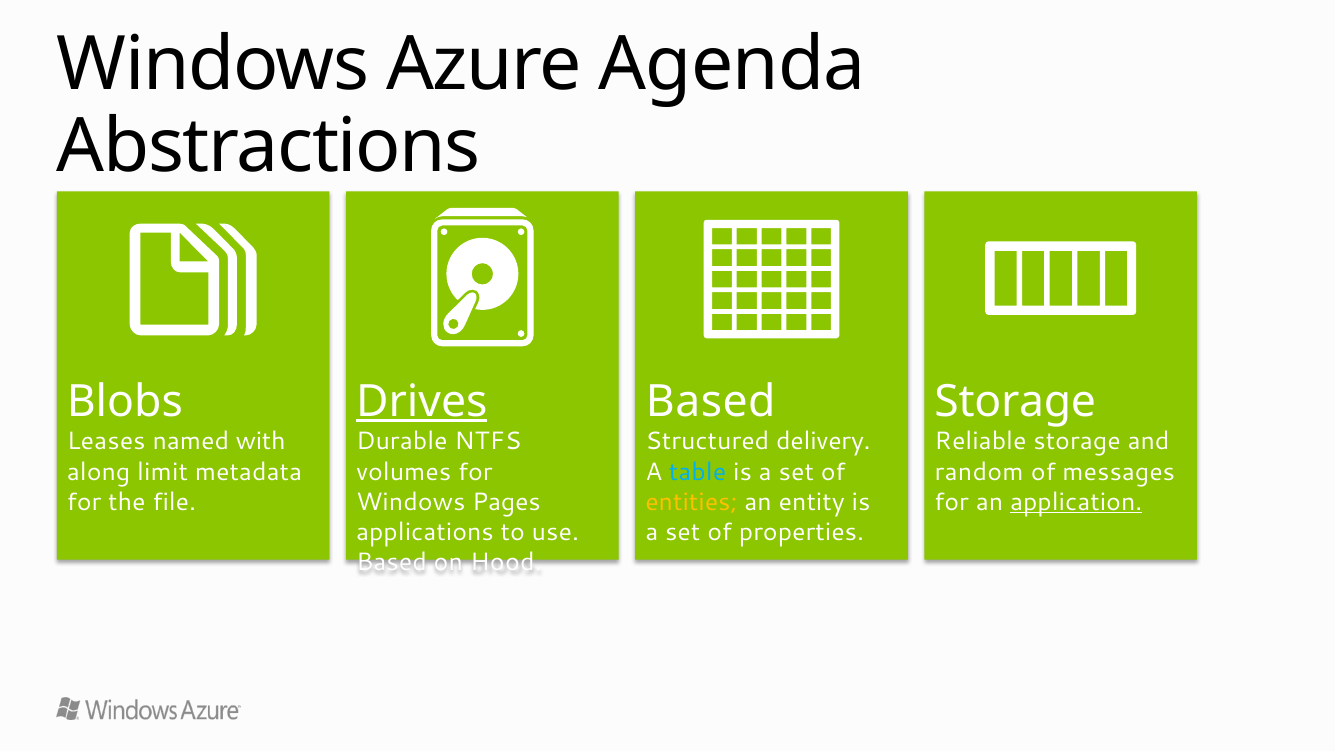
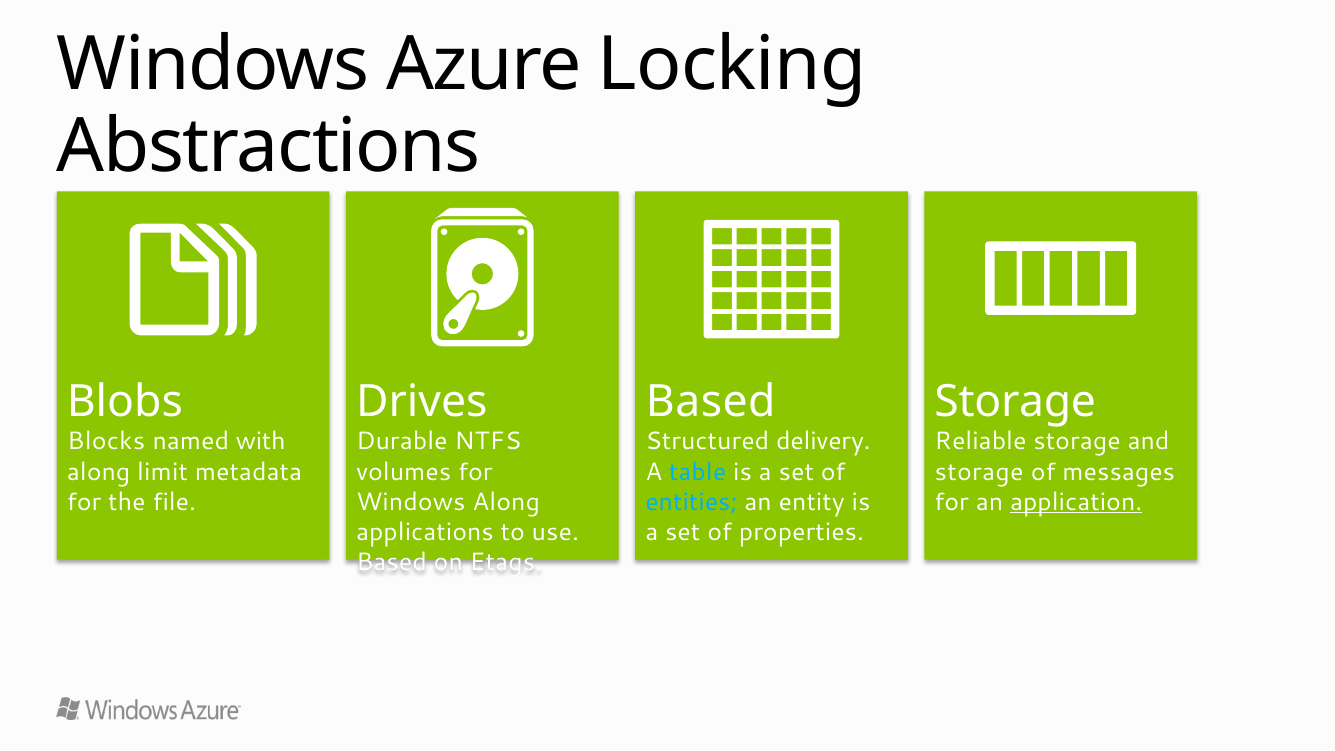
Agenda: Agenda -> Locking (732, 65)
Drives underline: present -> none (422, 401)
Leases: Leases -> Blocks (106, 442)
random: random -> storage (979, 472)
Windows Pages: Pages -> Along (506, 502)
entities colour: yellow -> light blue (691, 502)
Hood: Hood -> Etags (506, 562)
